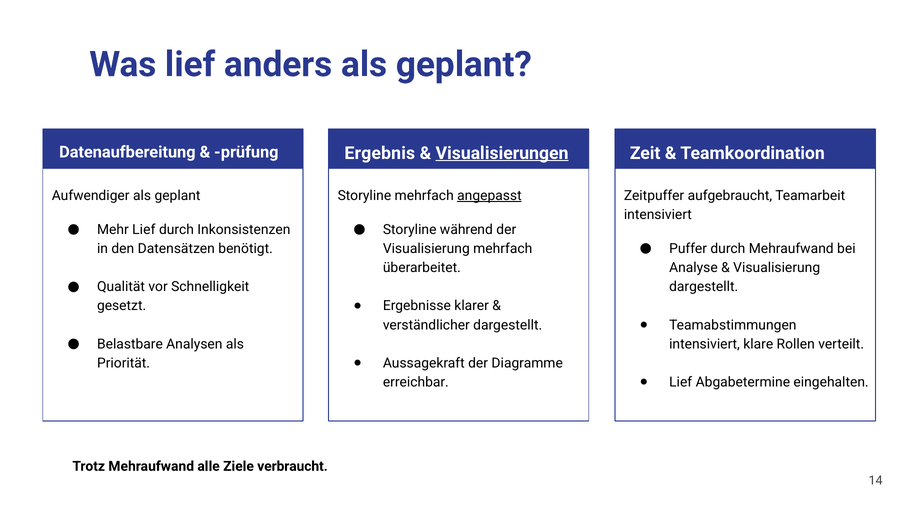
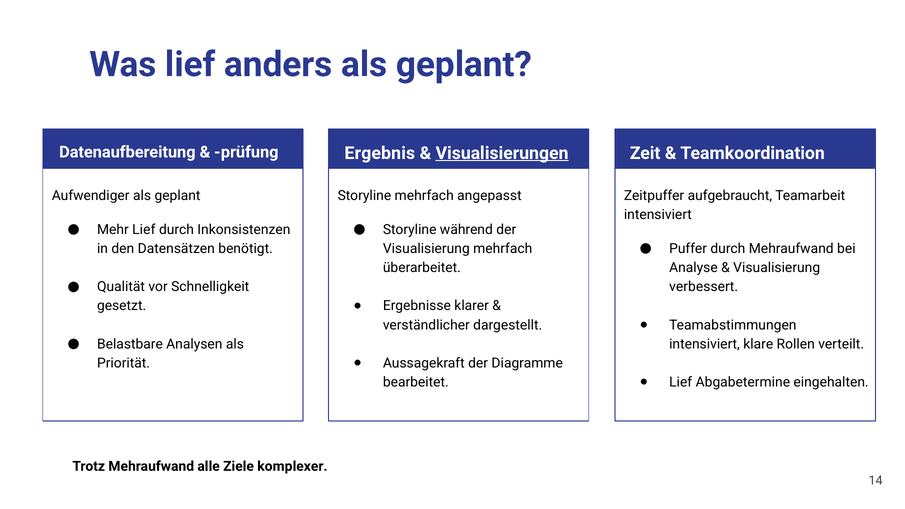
angepasst underline: present -> none (489, 196)
dargestellt: dargestellt -> verbessert (704, 287)
erreichbar: erreichbar -> bearbeitet (416, 382)
verbraucht: verbraucht -> komplexer (292, 466)
